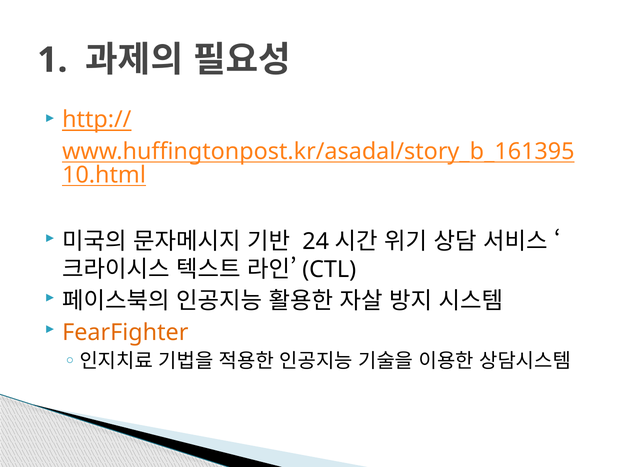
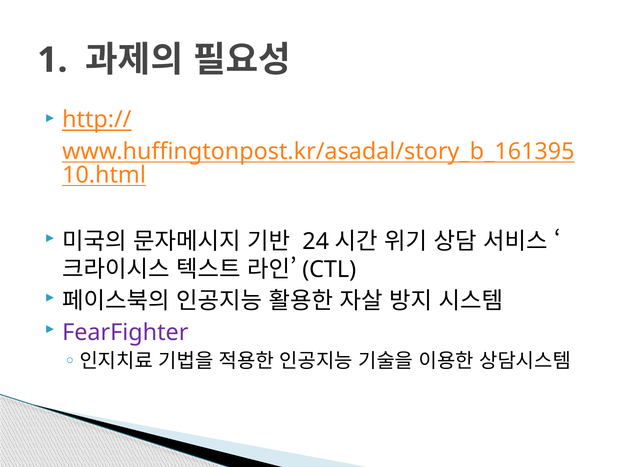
FearFighter colour: orange -> purple (125, 333)
